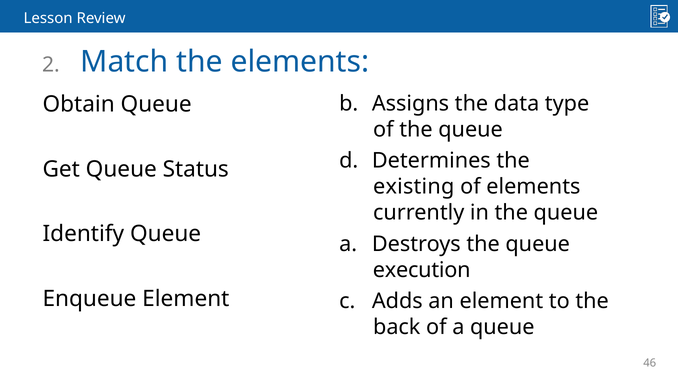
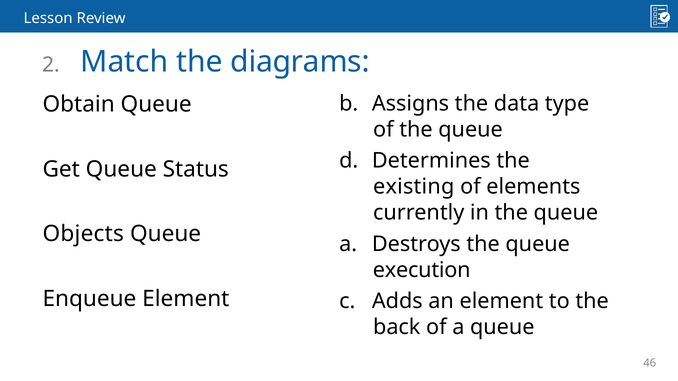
the elements: elements -> diagrams (300, 62)
Identify: Identify -> Objects (83, 234)
